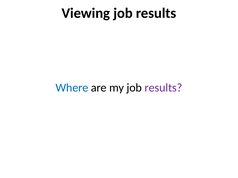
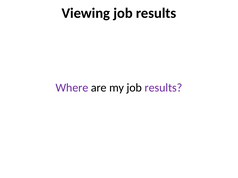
Where colour: blue -> purple (72, 88)
